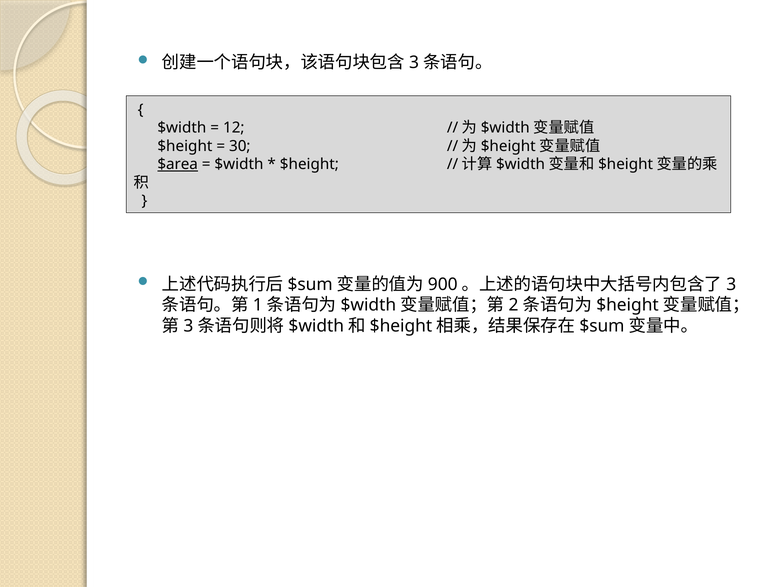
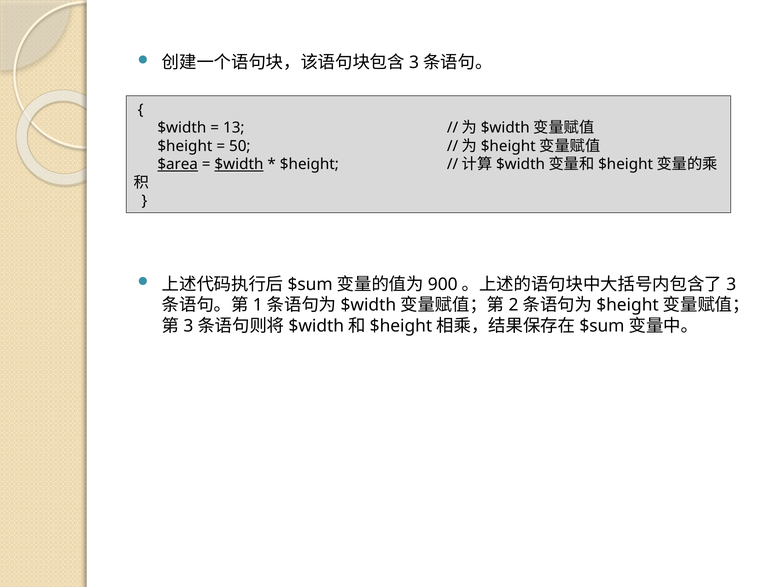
12: 12 -> 13 (234, 128)
30: 30 -> 50 (240, 146)
$width underline: none -> present (239, 164)
